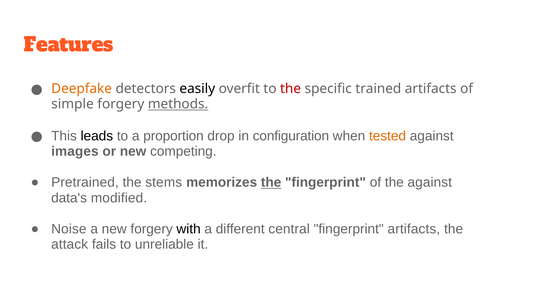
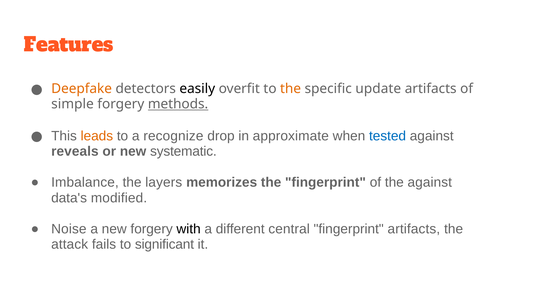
the colour: red -> orange (291, 89)
trained: trained -> update (378, 89)
leads colour: black -> orange (97, 136)
proportion: proportion -> recognize (173, 136)
configuration: configuration -> approximate (291, 136)
tested colour: orange -> blue (388, 136)
images: images -> reveals (75, 151)
competing: competing -> systematic (183, 151)
Pretrained: Pretrained -> Imbalance (85, 182)
stems: stems -> layers (164, 182)
the underline: present -> none (271, 182)
unreliable: unreliable -> significant (164, 244)
